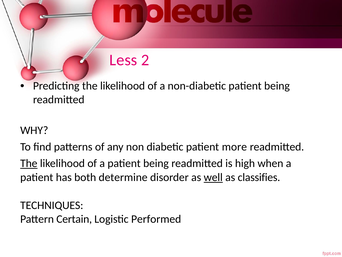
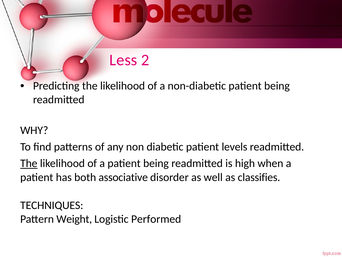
more: more -> levels (234, 147)
determine: determine -> associative (123, 177)
well underline: present -> none (213, 177)
Certain: Certain -> Weight (74, 219)
